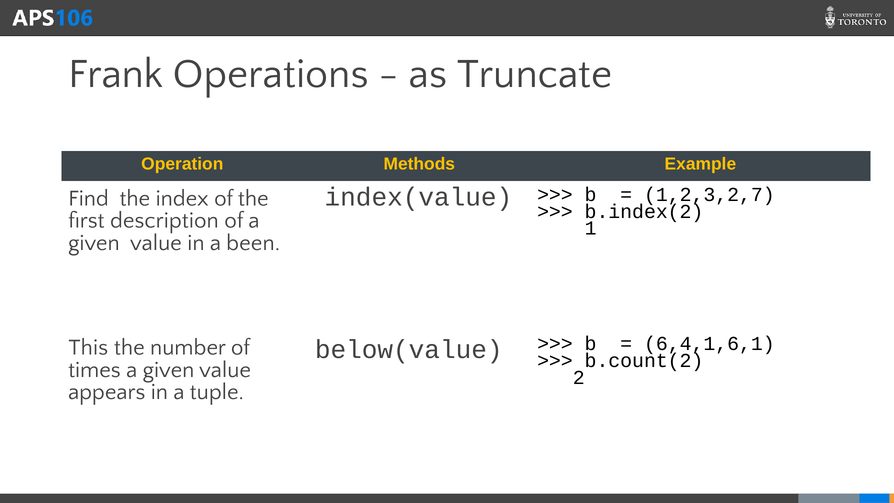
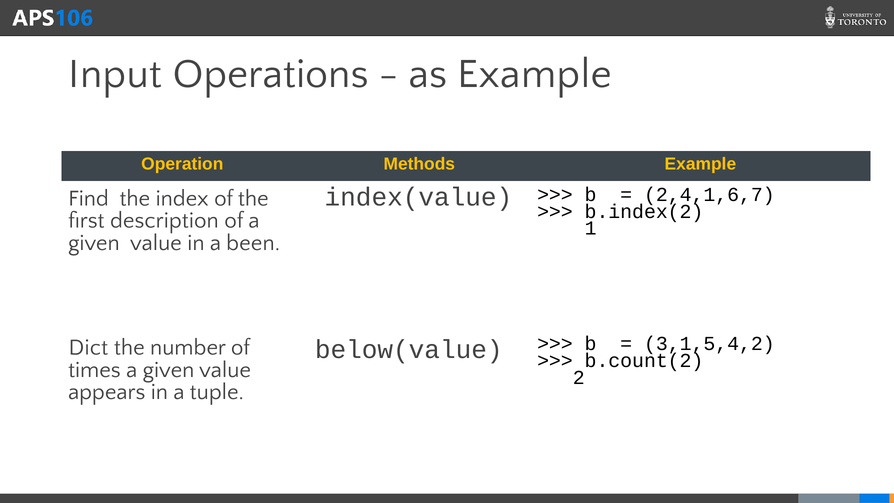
Frank: Frank -> Input (115, 73)
as Truncate: Truncate -> Example (534, 73)
1,2,3,2,7: 1,2,3,2,7 -> 2,4,1,6,7 (709, 195)
This: This -> Dict (88, 347)
6,4,1,6,1: 6,4,1,6,1 -> 3,1,5,4,2 (709, 344)
